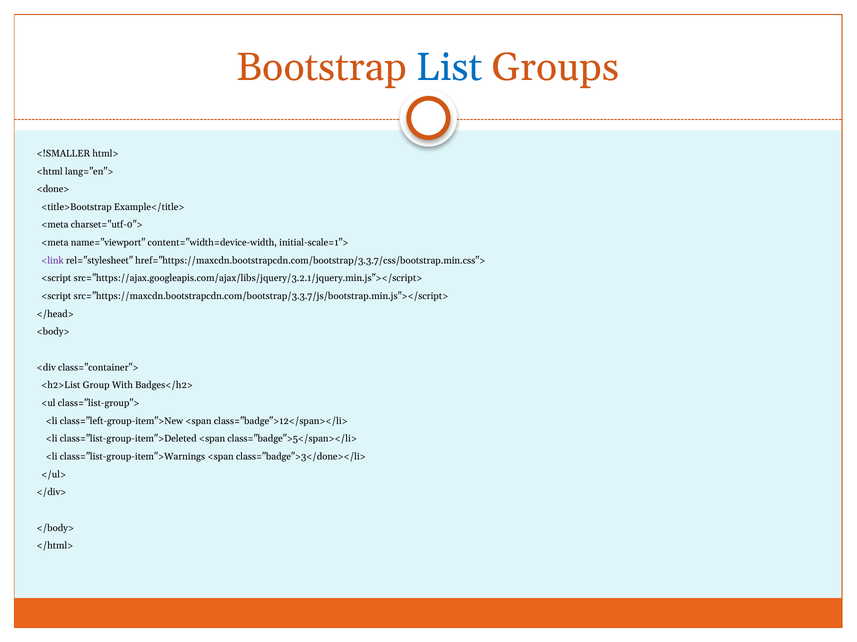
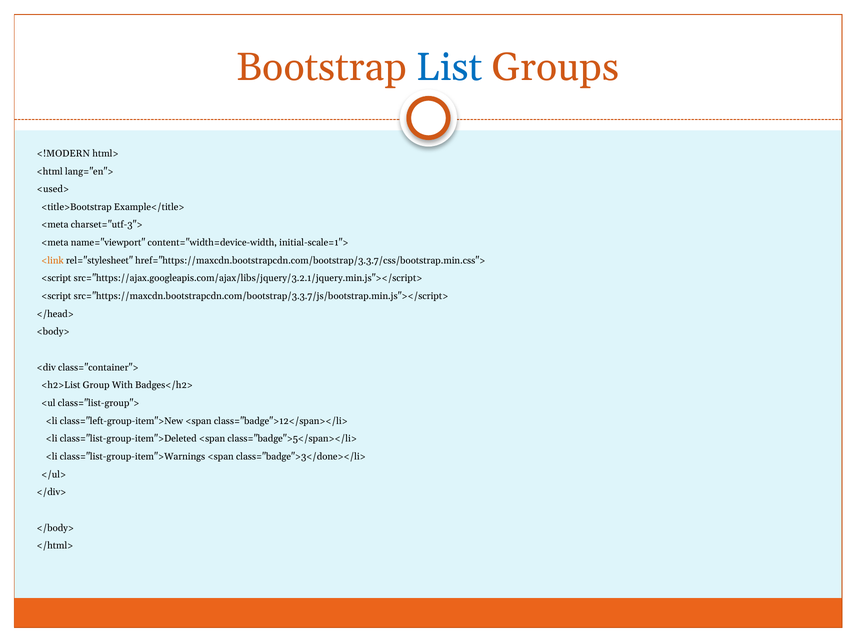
<!SMALLER: <!SMALLER -> <!MODERN (63, 154)
<done>: <done> -> <used> (53, 189)
charset="utf-0">: charset="utf-0"> -> charset="utf-3"> (107, 225)
<link colour: purple -> orange (52, 261)
